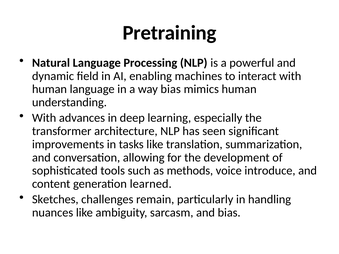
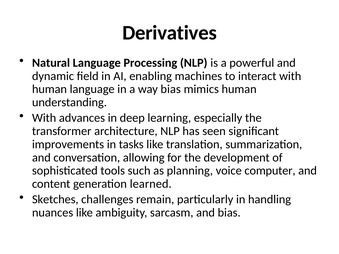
Pretraining: Pretraining -> Derivatives (170, 33)
methods: methods -> planning (190, 171)
introduce: introduce -> computer (270, 171)
